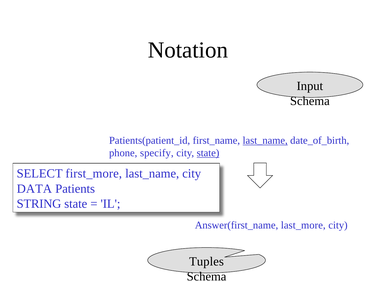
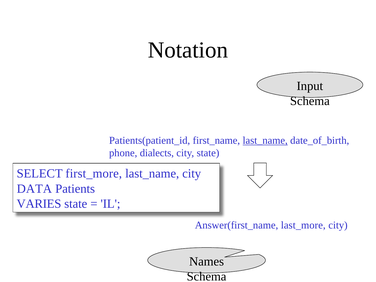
specify: specify -> dialects (157, 153)
state underline: present -> none (208, 153)
STRING: STRING -> VARIES (39, 204)
Tuples: Tuples -> Names (207, 262)
